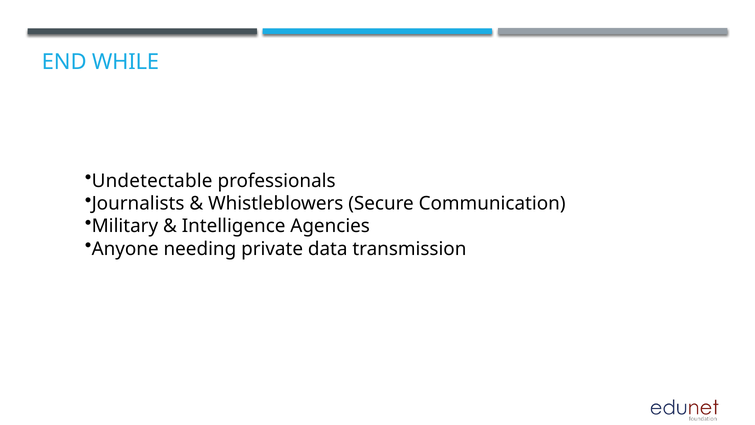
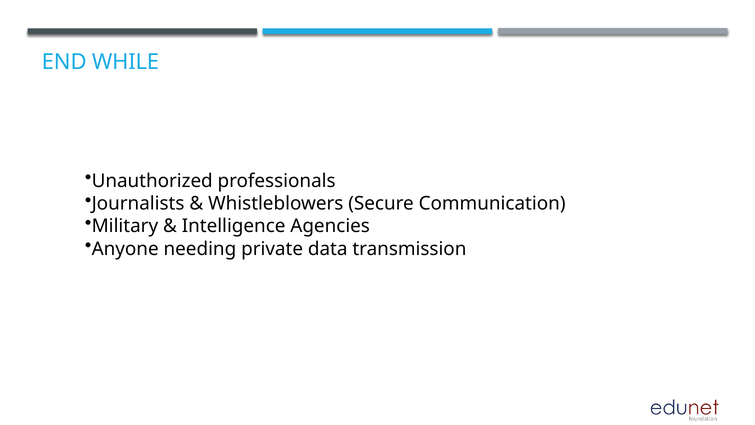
Undetectable: Undetectable -> Unauthorized (152, 181)
